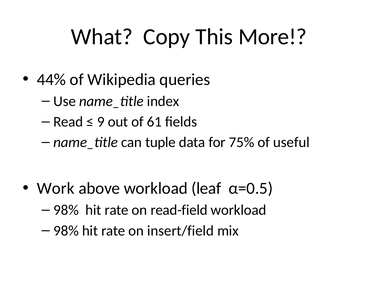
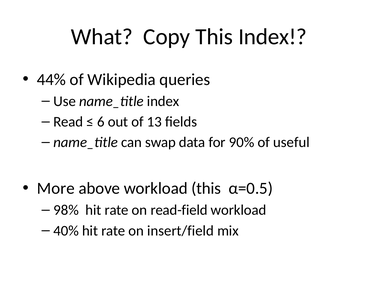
This More: More -> Index (273, 37)
9: 9 -> 6 (101, 122)
61: 61 -> 13 (154, 122)
tuple: tuple -> swap (161, 142)
75%: 75% -> 90% (242, 142)
Work: Work -> More (56, 188)
workload leaf: leaf -> this (206, 188)
98%: 98% -> 40% (66, 230)
